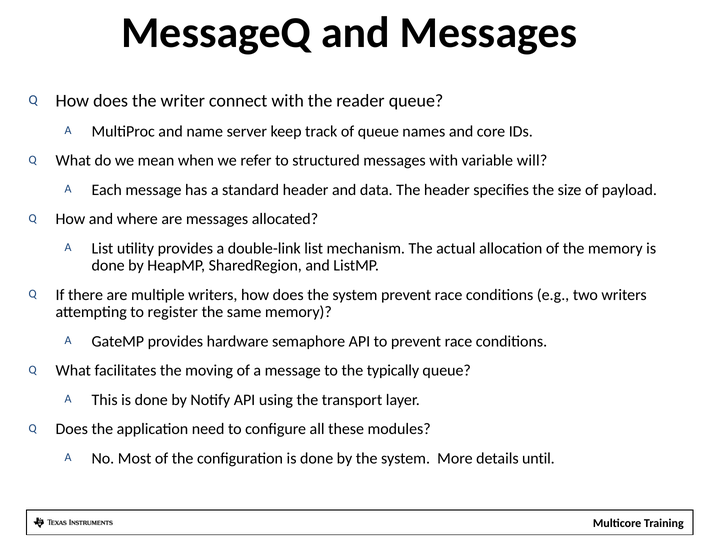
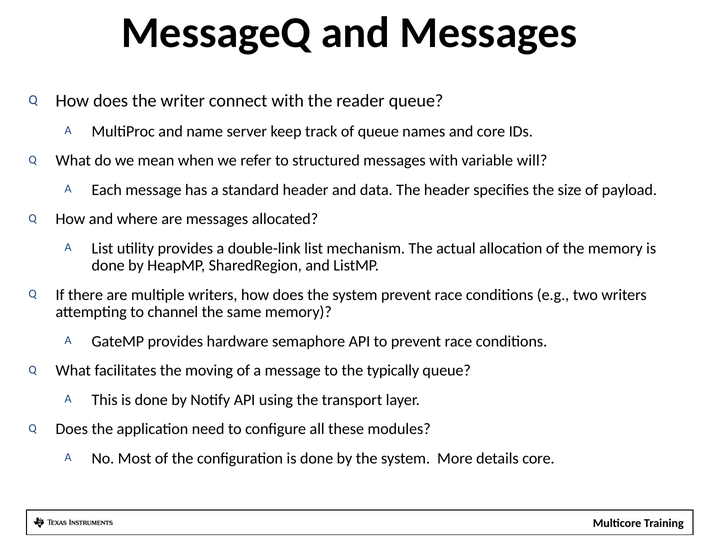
register: register -> channel (173, 312)
details until: until -> core (538, 458)
